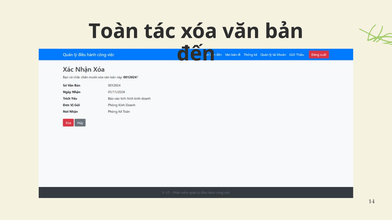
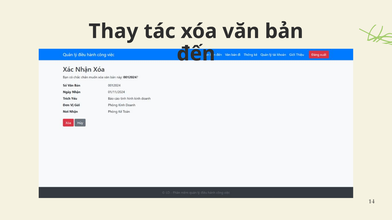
Toàn: Toàn -> Thay (113, 31)
